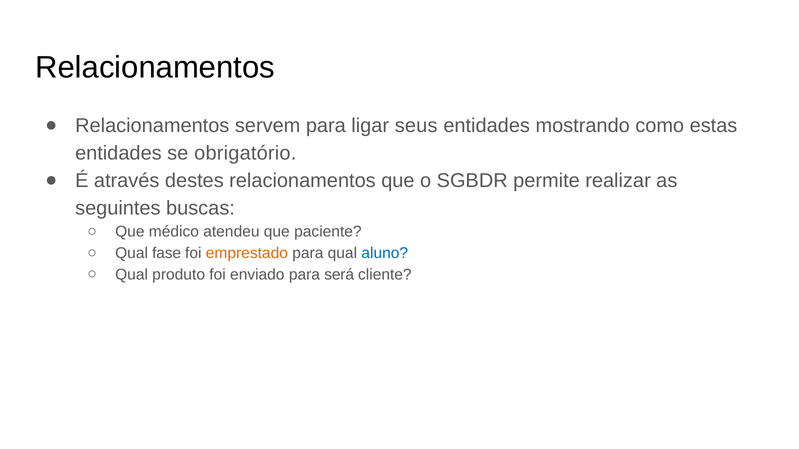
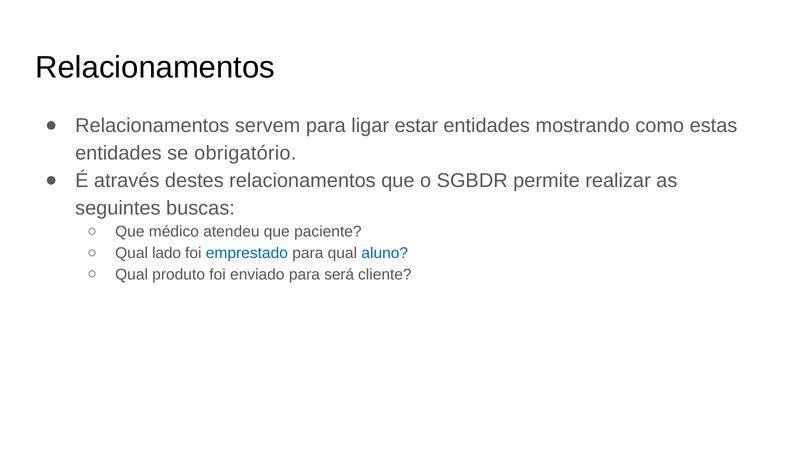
seus: seus -> estar (416, 126)
fase: fase -> lado (167, 254)
emprestado colour: orange -> blue (247, 254)
